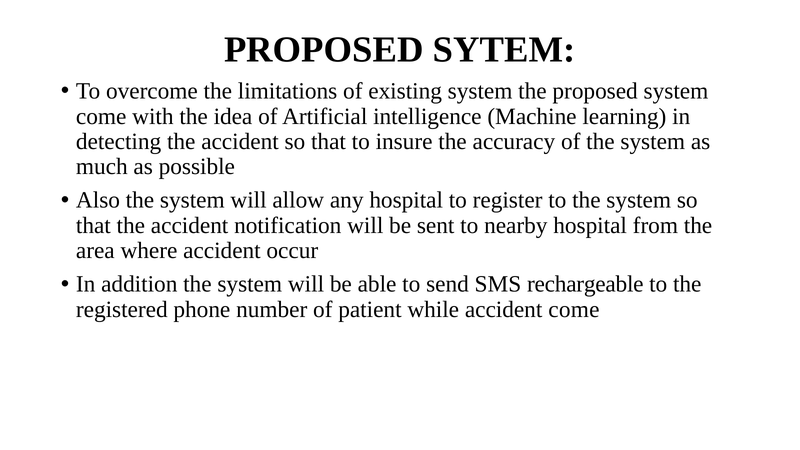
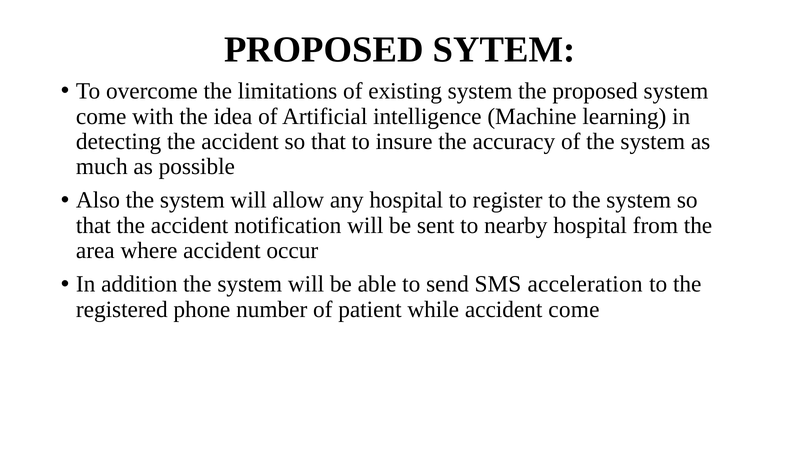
rechargeable: rechargeable -> acceleration (585, 284)
